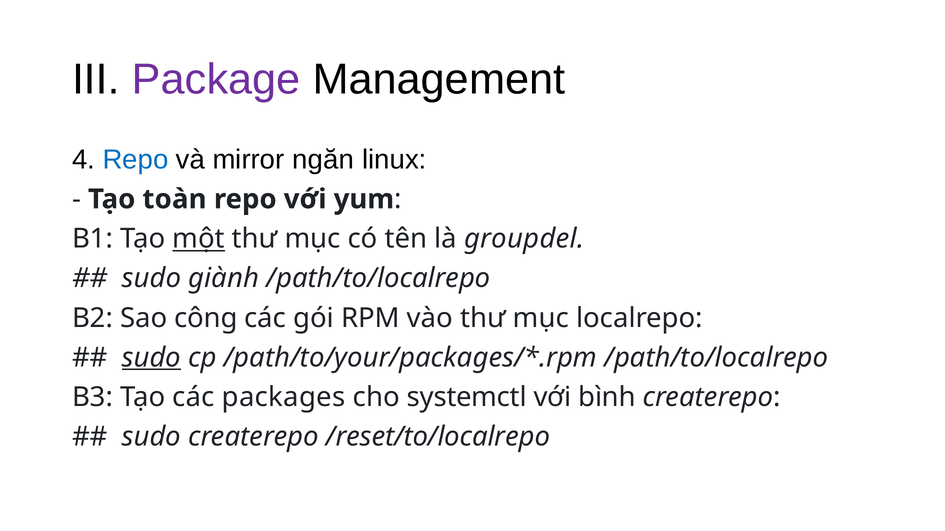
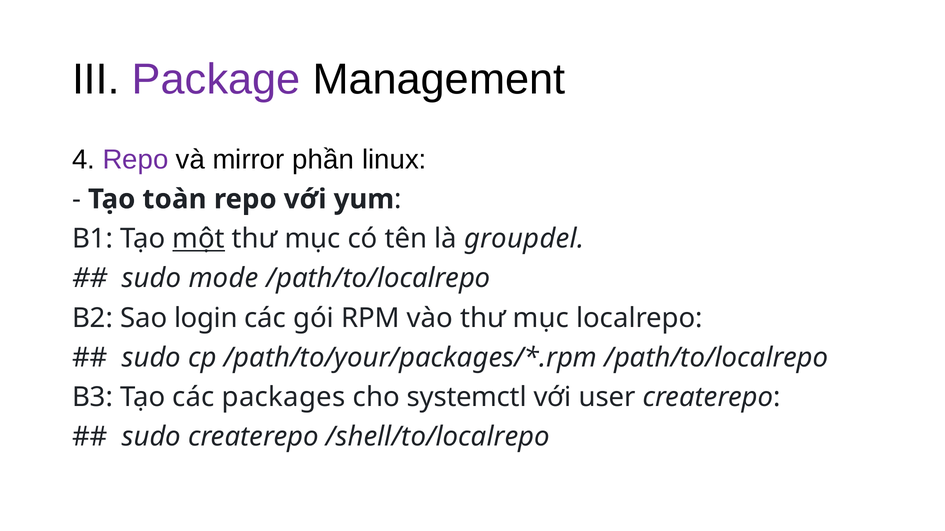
Repo colour: blue -> purple (135, 160)
ngăn: ngăn -> phần (323, 160)
giành: giành -> mode (224, 279)
công: công -> login (206, 318)
sudo underline: present -> none (151, 358)
bình: bình -> user (607, 398)
/reset/to/localrepo: /reset/to/localrepo -> /shell/to/localrepo (438, 437)
